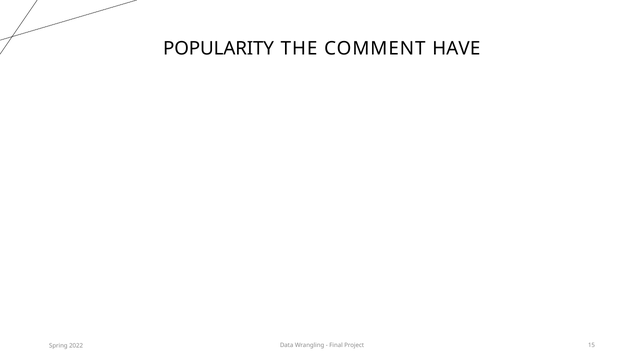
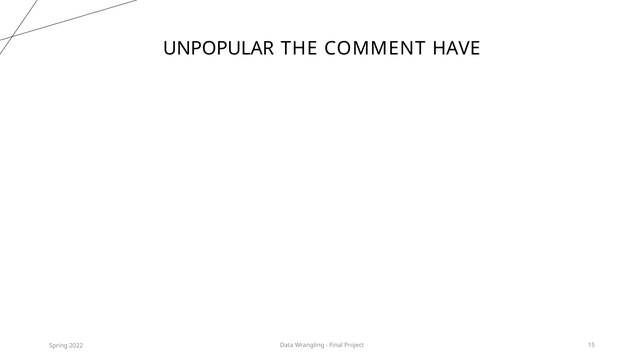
POPULARITY: POPULARITY -> UNPOPULAR (219, 49)
